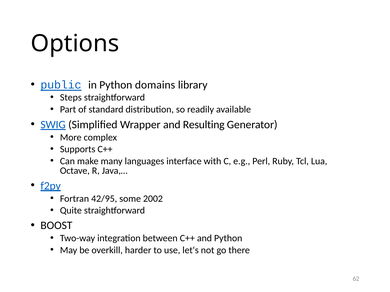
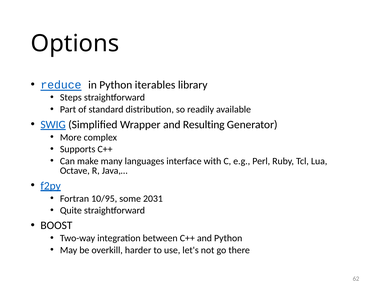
public: public -> reduce (61, 85)
domains: domains -> iterables (155, 85)
42/95: 42/95 -> 10/95 (104, 199)
2002: 2002 -> 2031 (153, 199)
